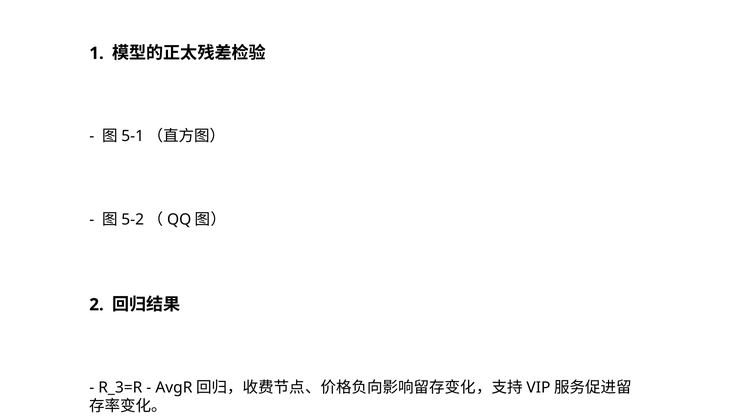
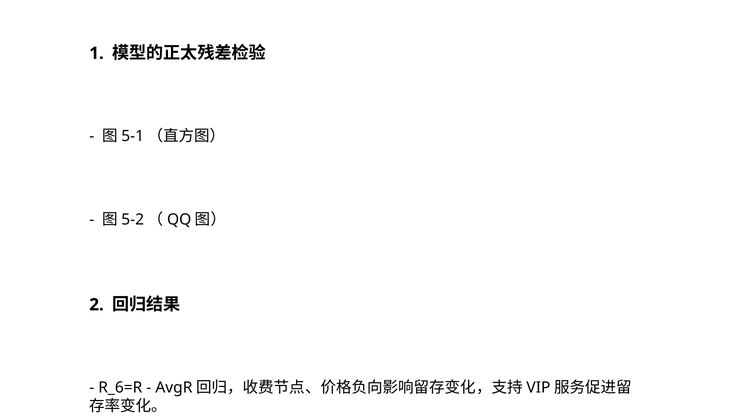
R_3=R: R_3=R -> R_6=R (120, 387)
